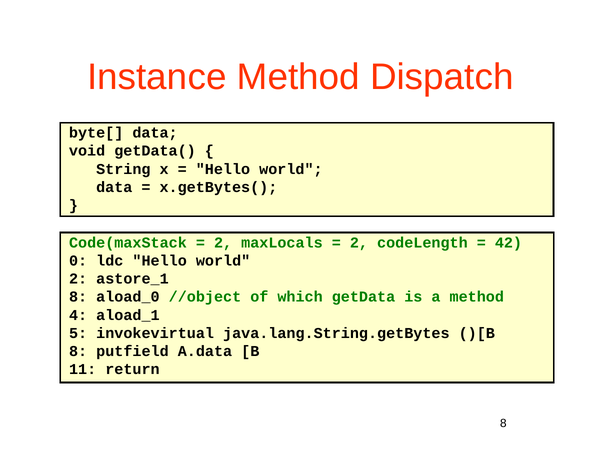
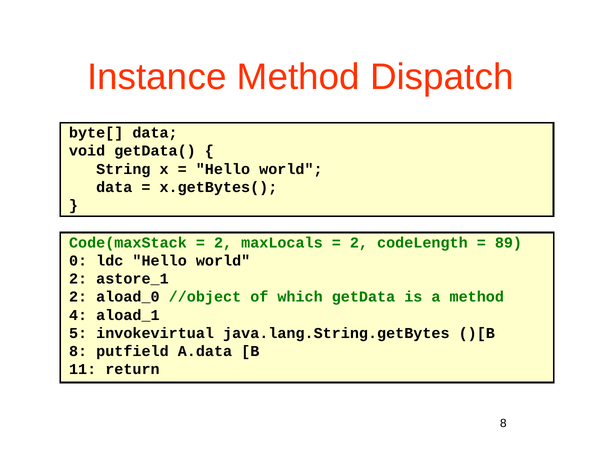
42: 42 -> 89 (508, 243)
8: 8 -> 2 (78, 297)
